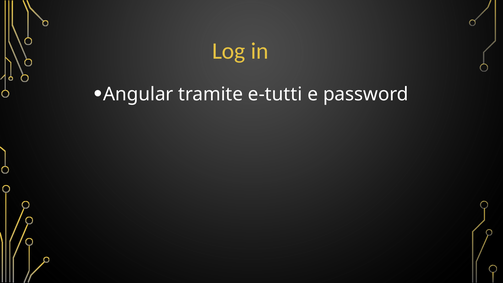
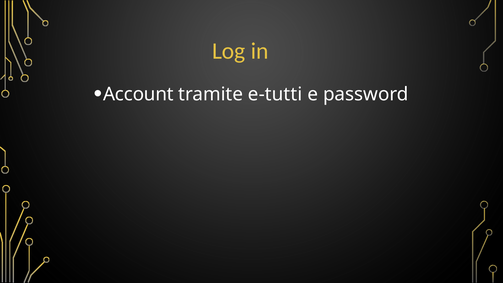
Angular: Angular -> Account (138, 94)
